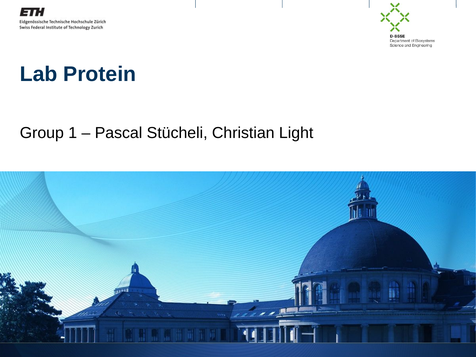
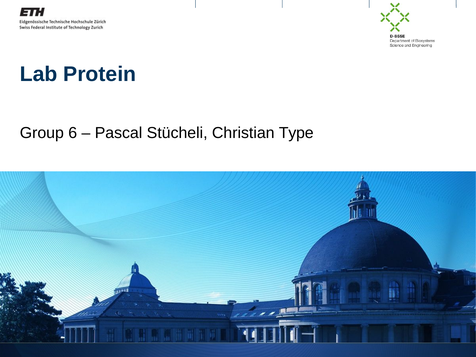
1: 1 -> 6 (73, 133)
Light: Light -> Type (296, 133)
